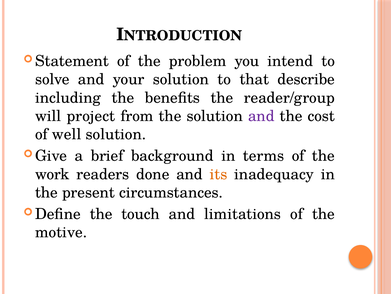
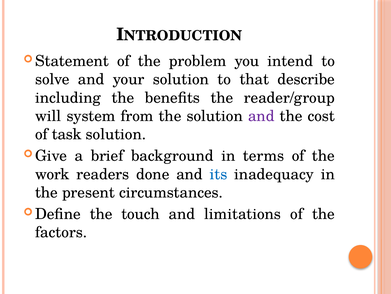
project: project -> system (91, 116)
well: well -> task (67, 134)
its colour: orange -> blue (218, 174)
motive: motive -> factors (61, 232)
